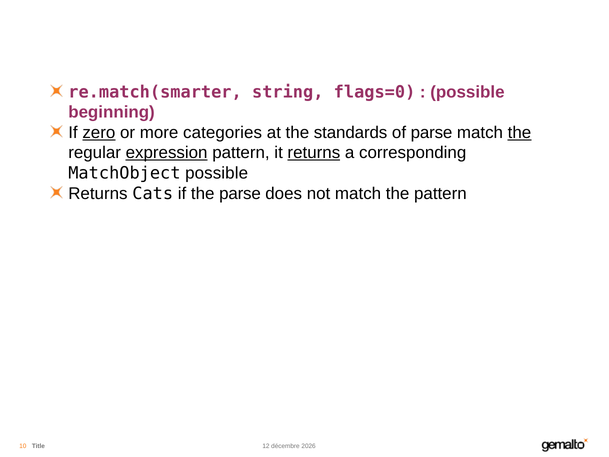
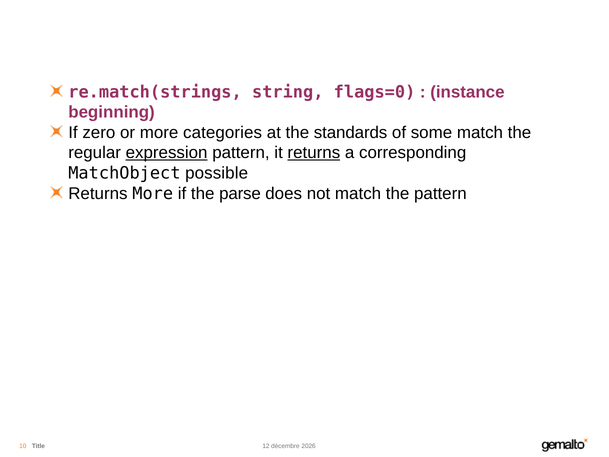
re.match(smarter: re.match(smarter -> re.match(strings (155, 92)
possible: possible -> instance (467, 92)
zero underline: present -> none (99, 132)
of parse: parse -> some (431, 132)
the underline: present -> none (519, 132)
Returns Cats: Cats -> More (153, 193)
